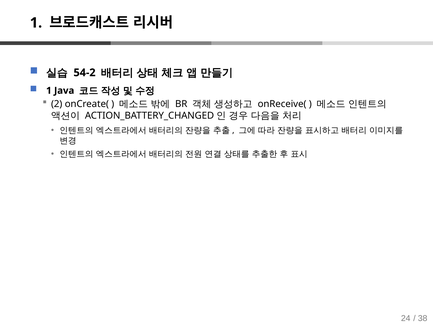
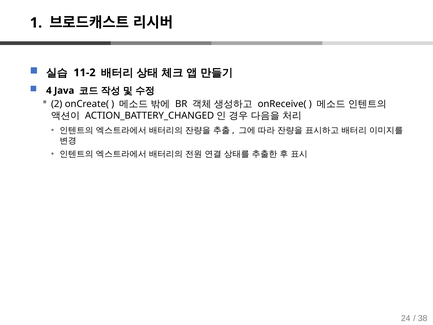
54-2: 54-2 -> 11-2 (85, 73)
1: 1 -> 4 (49, 91)
